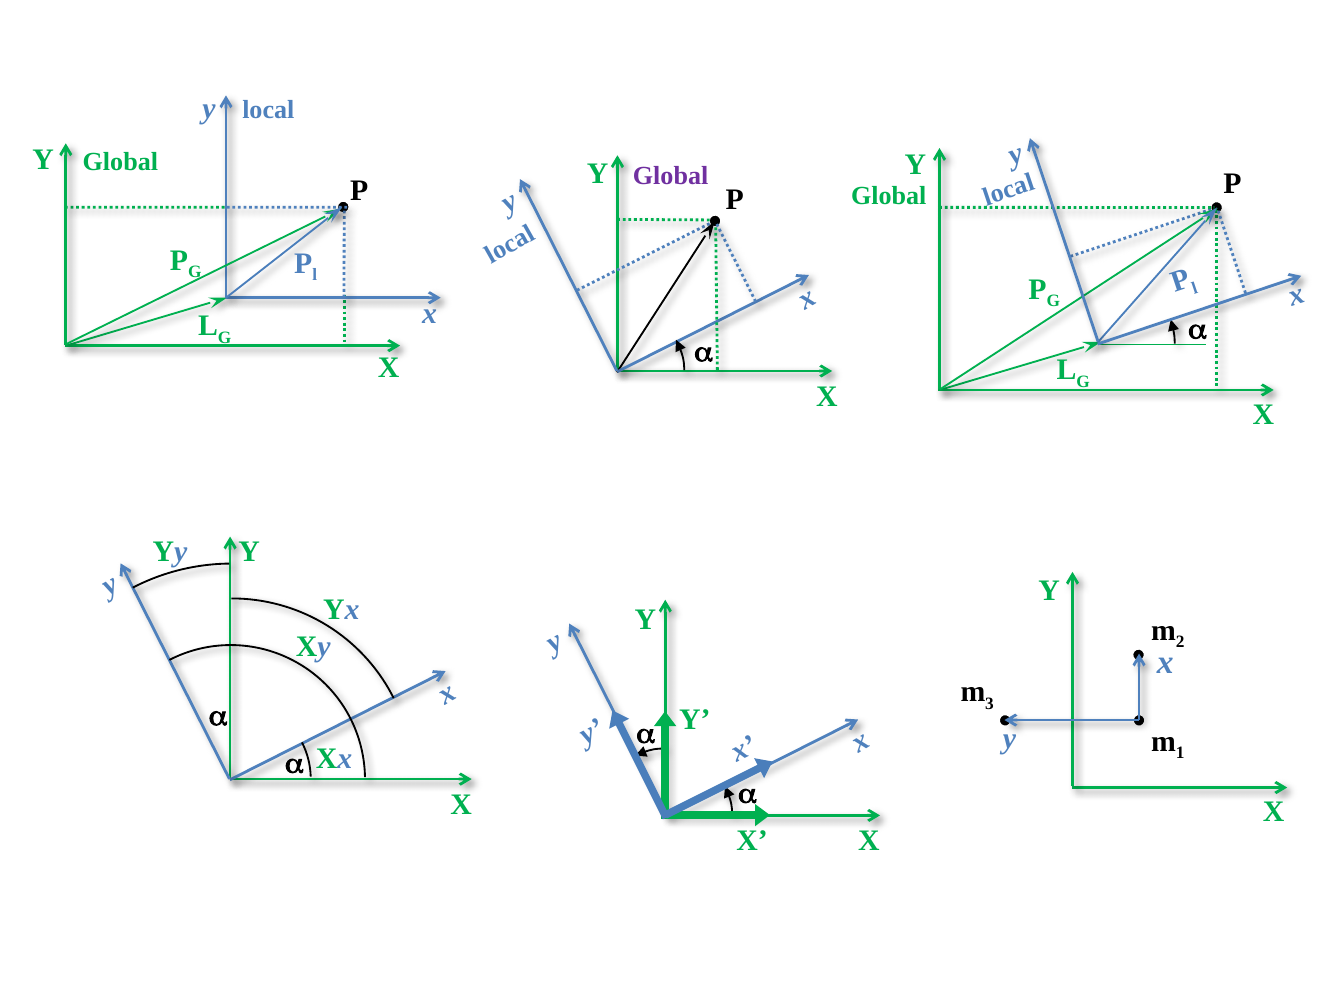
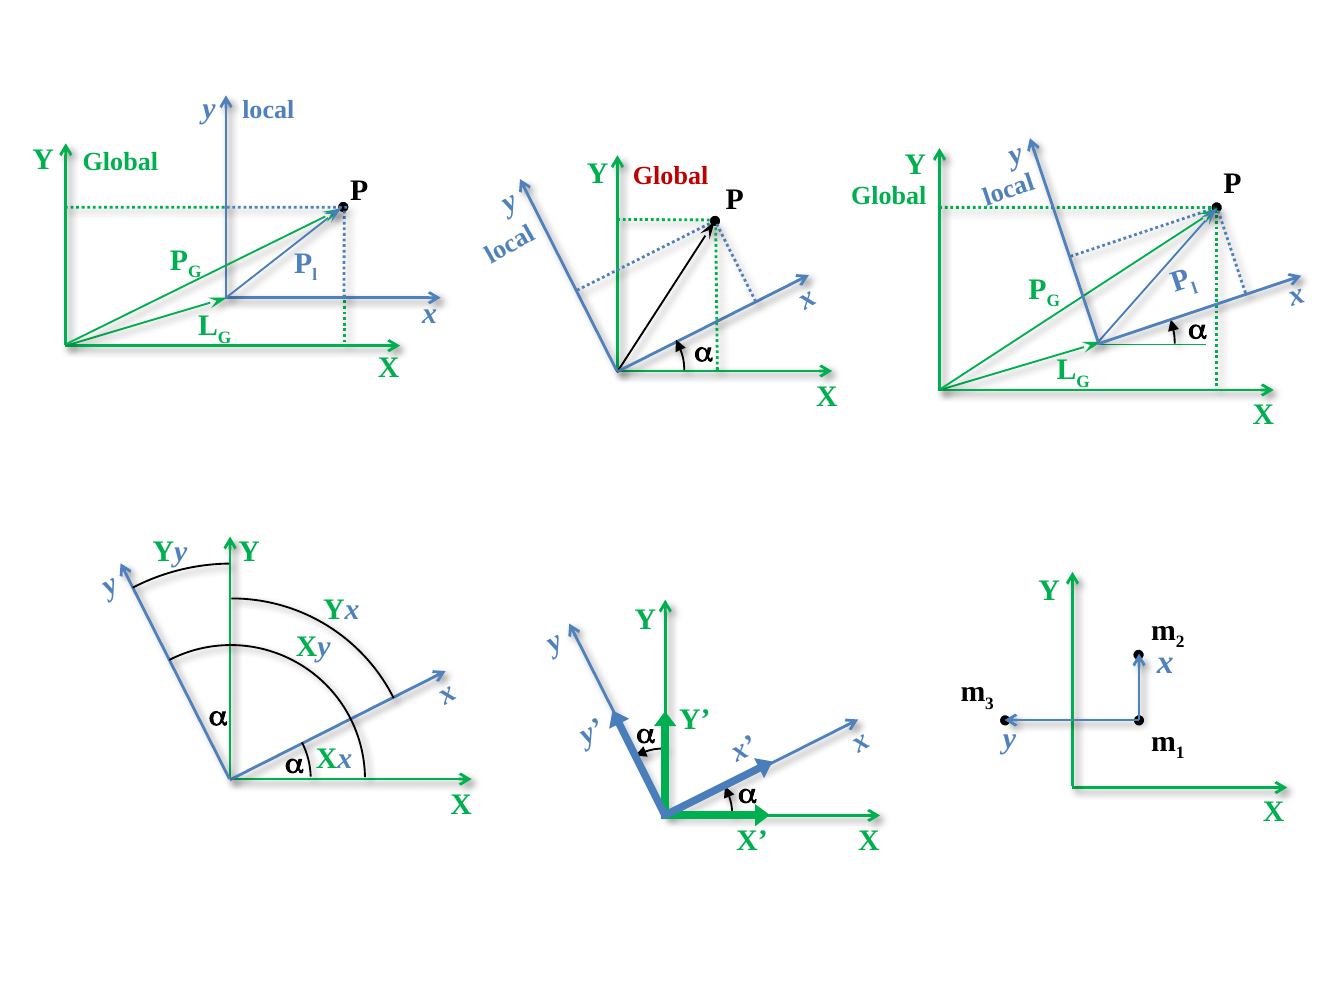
Global colour: purple -> red (671, 176)
